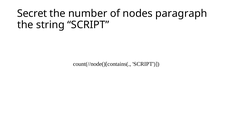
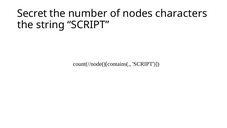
paragraph: paragraph -> characters (181, 13)
